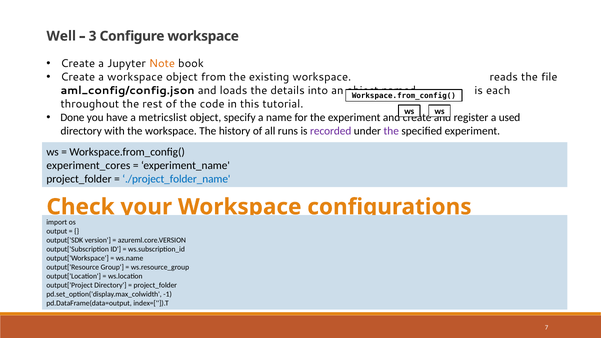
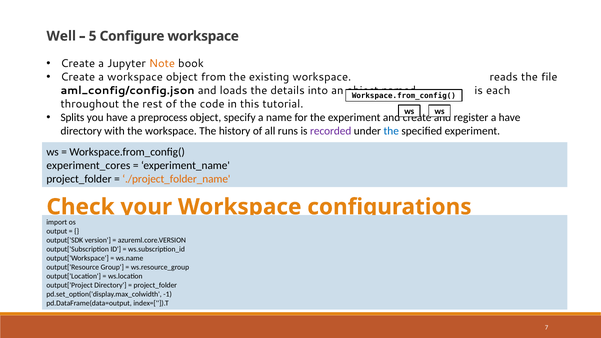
3: 3 -> 5 (93, 36)
Done: Done -> Splits (72, 118)
metricslist: metricslist -> preprocess (163, 118)
a used: used -> have (510, 118)
the colour: purple -> blue (391, 131)
./project_folder_name colour: blue -> orange (176, 179)
